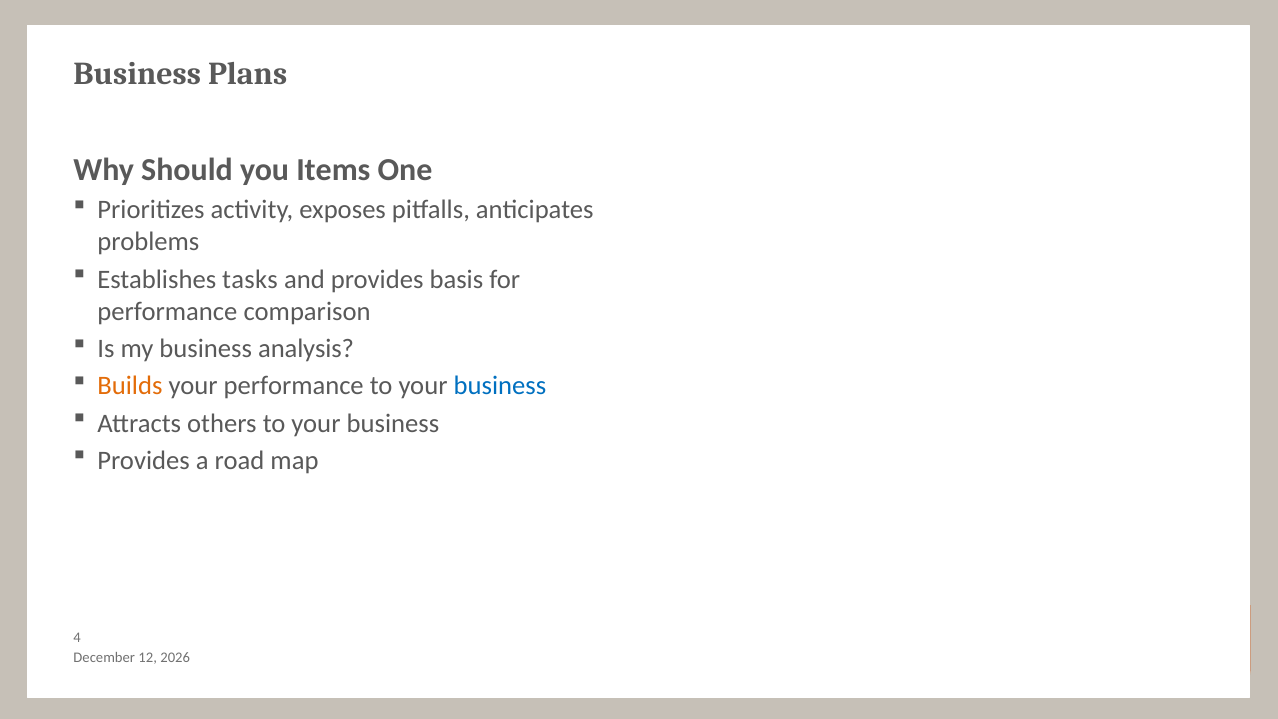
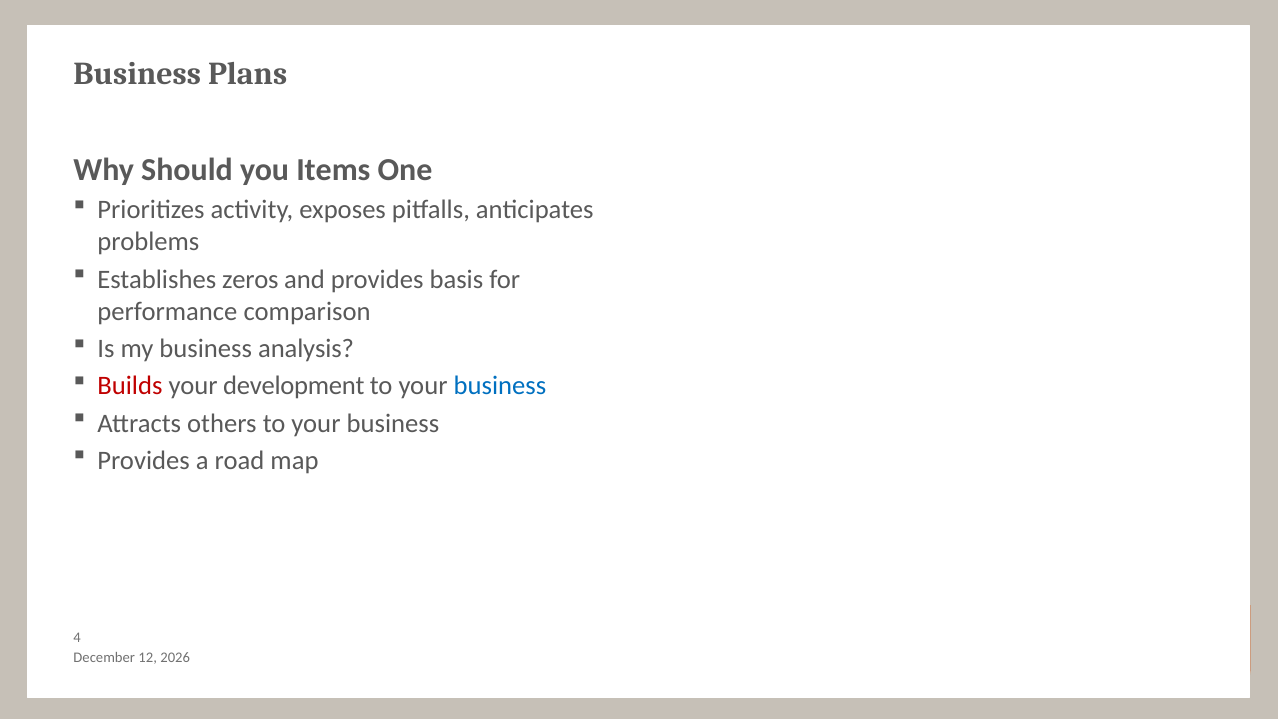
tasks: tasks -> zeros (250, 279)
Builds colour: orange -> red (130, 386)
your performance: performance -> development (294, 386)
